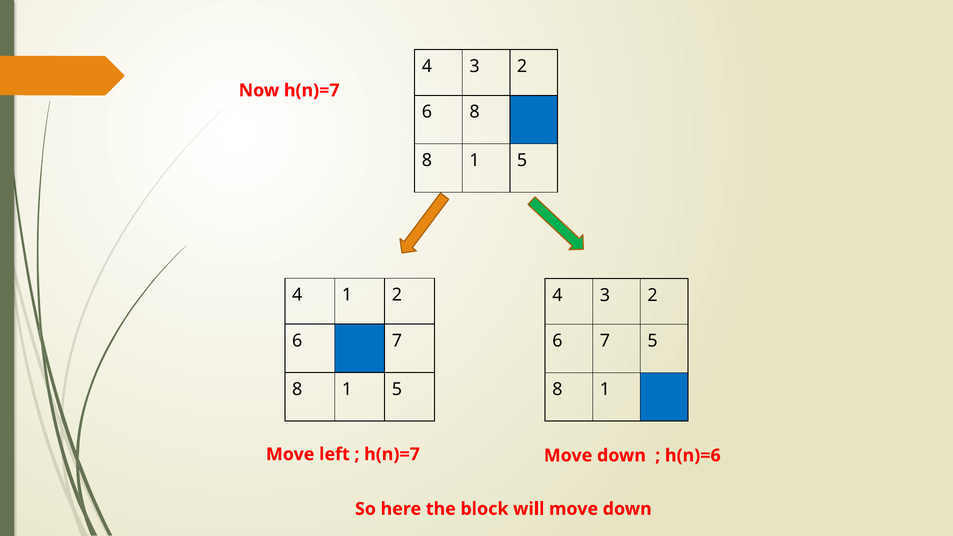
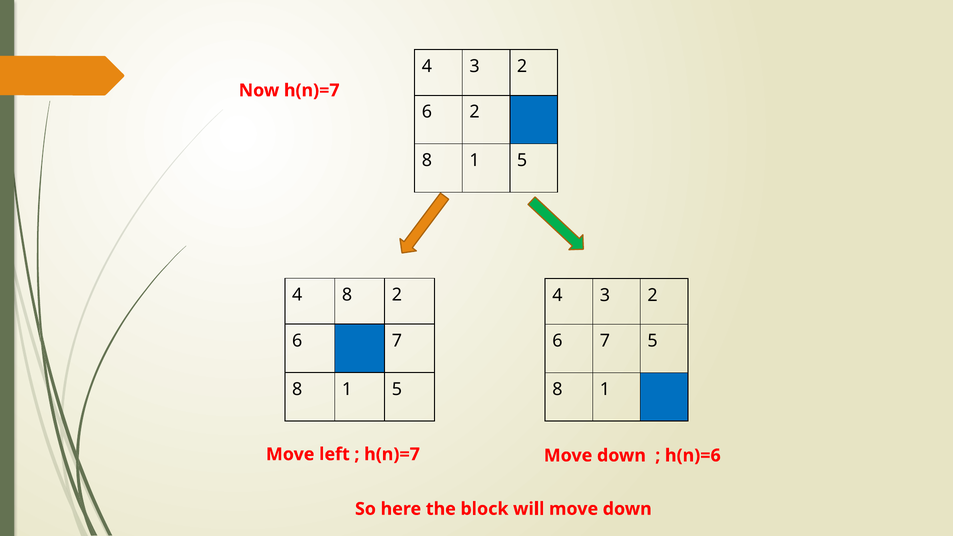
6 8: 8 -> 2 (475, 112)
4 1: 1 -> 8 (347, 295)
